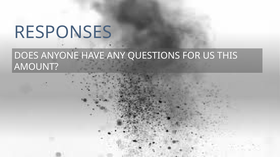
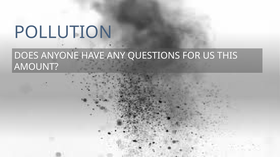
RESPONSES: RESPONSES -> POLLUTION (63, 32)
